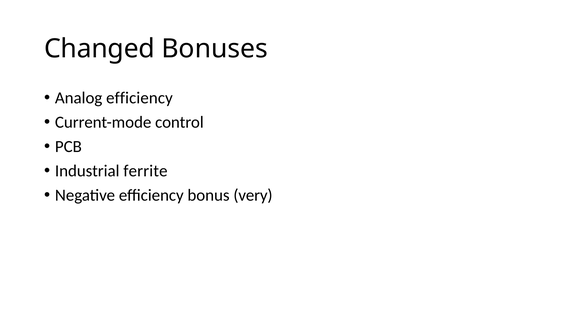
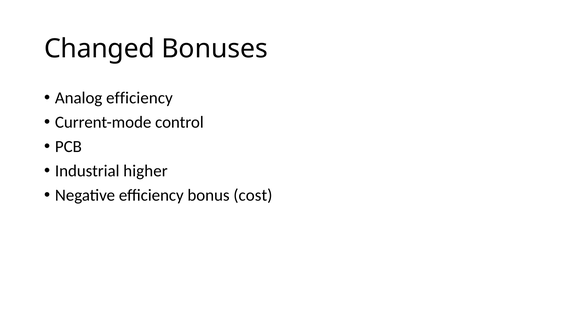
ferrite: ferrite -> higher (145, 171)
very: very -> cost (253, 195)
